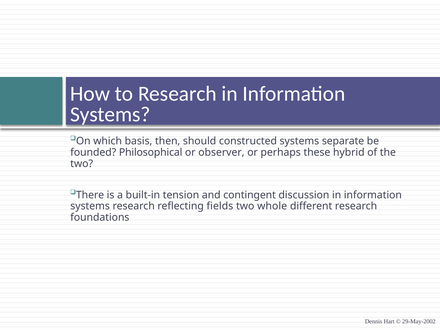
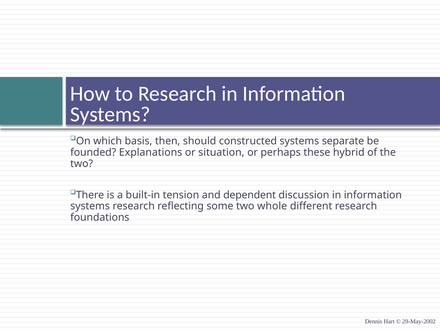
Philosophical: Philosophical -> Explanations (151, 152)
observer: observer -> situation (221, 152)
contingent: contingent -> dependent (250, 195)
fields: fields -> some (220, 206)
